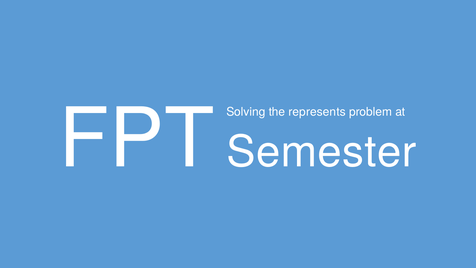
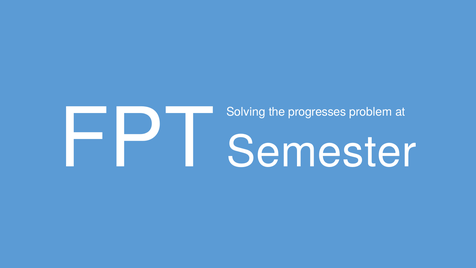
represents: represents -> progresses (317, 112)
